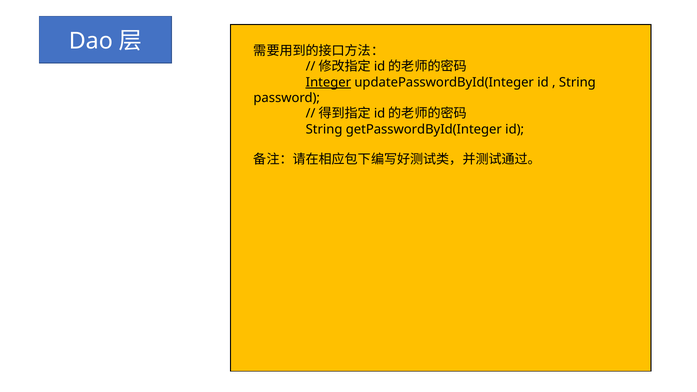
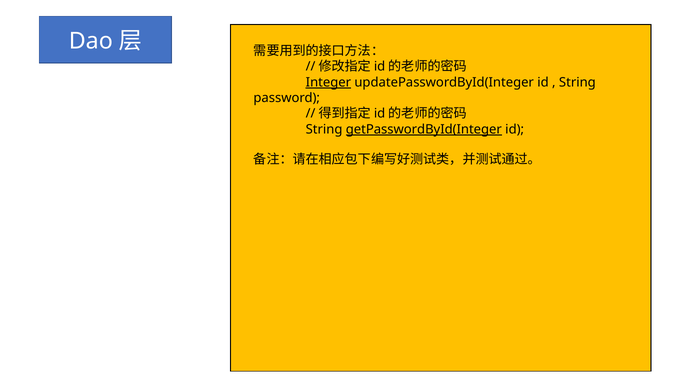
getPasswordById(Integer underline: none -> present (424, 129)
